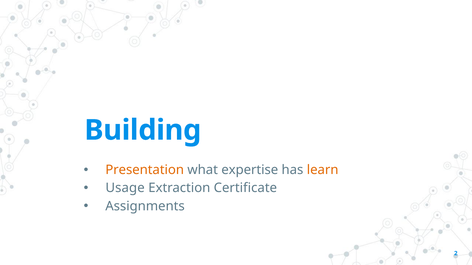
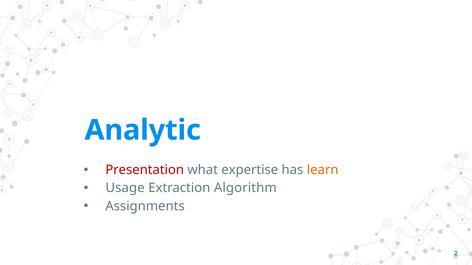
Building: Building -> Analytic (143, 130)
Presentation colour: orange -> red (145, 170)
Certificate: Certificate -> Algorithm (245, 188)
